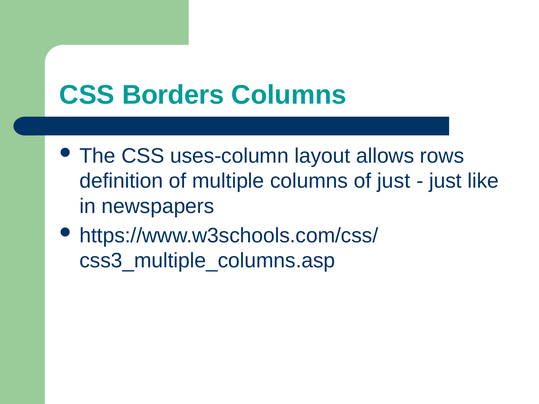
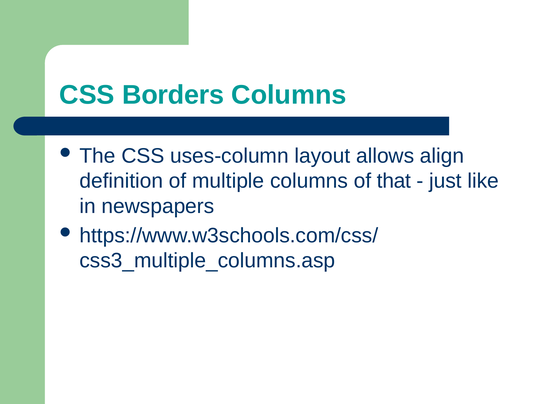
rows: rows -> align (442, 156)
of just: just -> that (394, 181)
